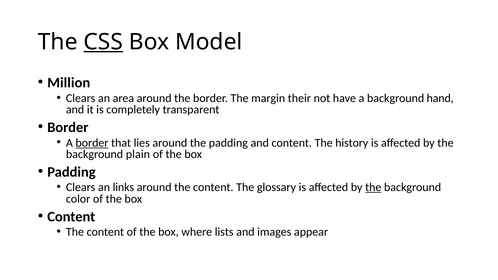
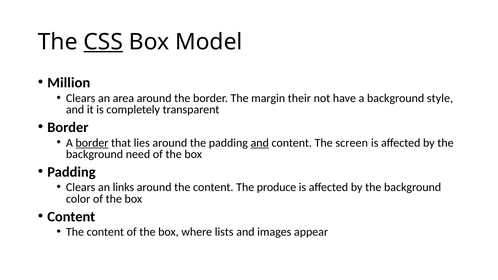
hand: hand -> style (440, 98)
and underline: none -> present (260, 143)
history: history -> screen (352, 143)
plain: plain -> need (138, 154)
glossary: glossary -> produce (277, 187)
the underline: present -> none (373, 187)
